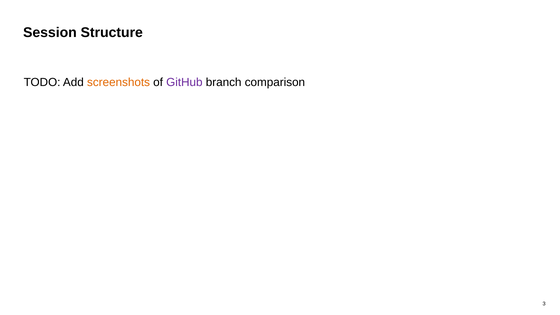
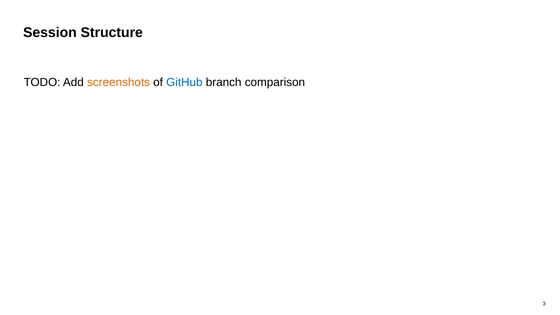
GitHub colour: purple -> blue (184, 82)
